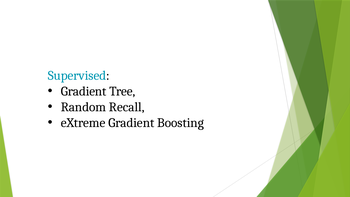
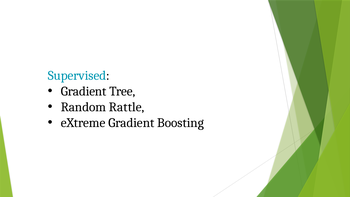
Recall: Recall -> Rattle (127, 107)
